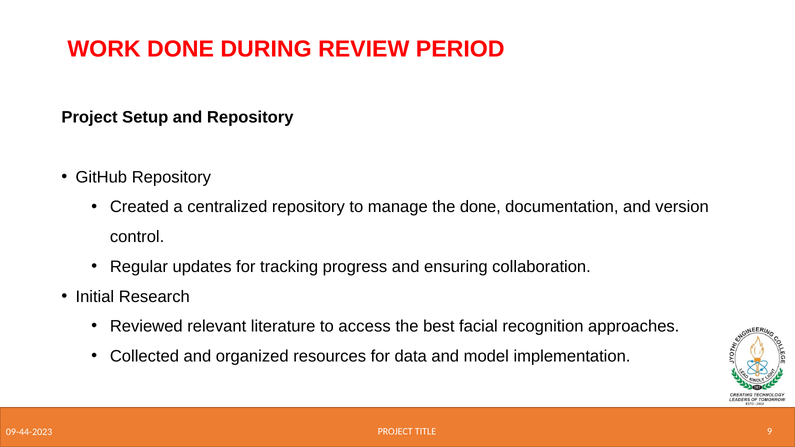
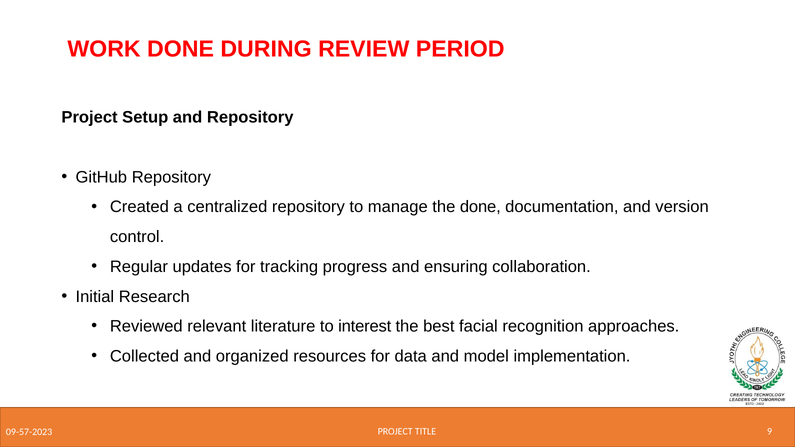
access: access -> interest (365, 327)
09-44-2023: 09-44-2023 -> 09-57-2023 (29, 432)
